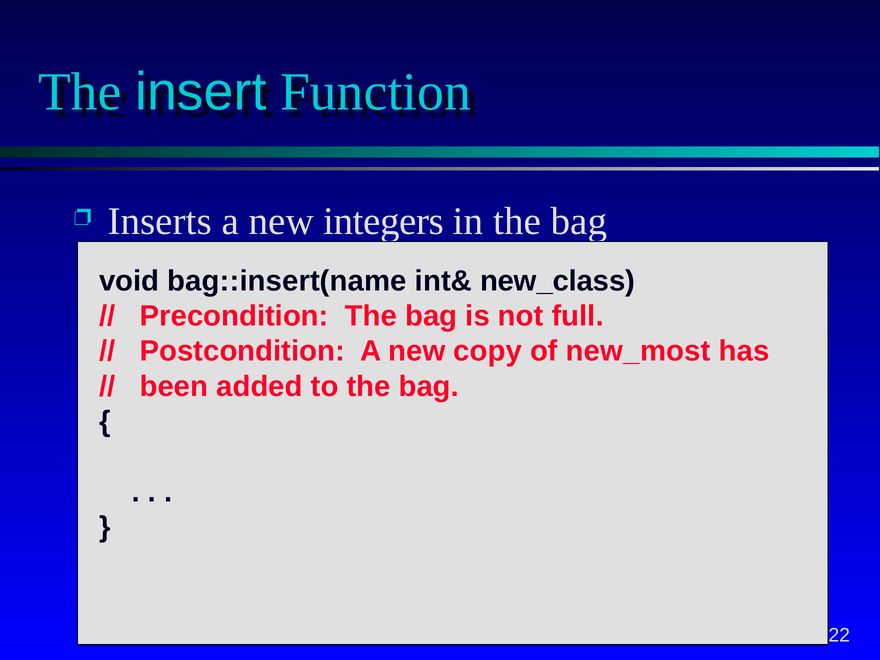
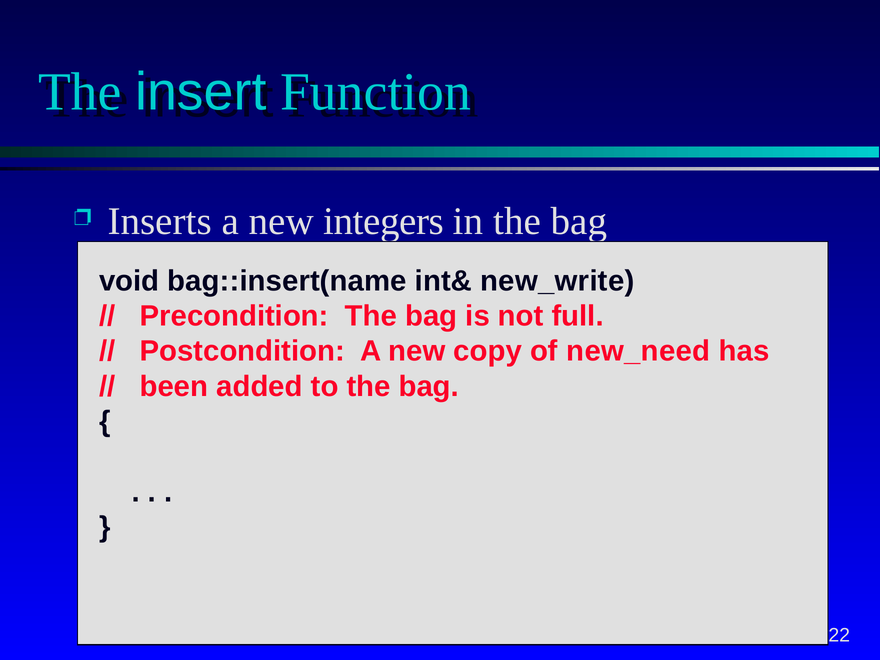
new_class: new_class -> new_write (557, 281)
new_most: new_most -> new_need (638, 351)
